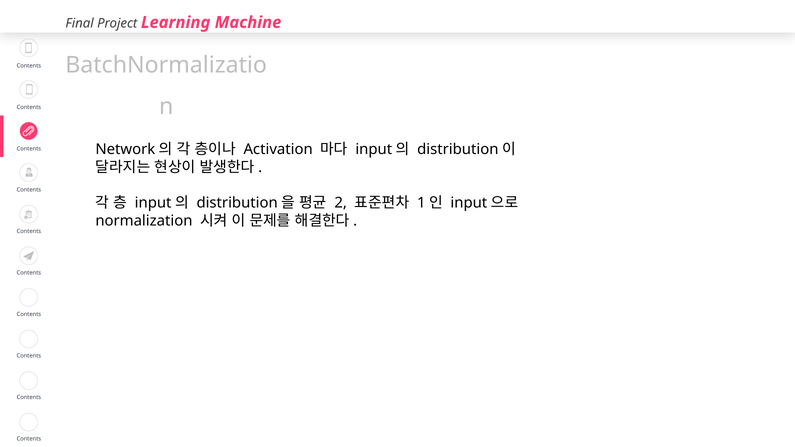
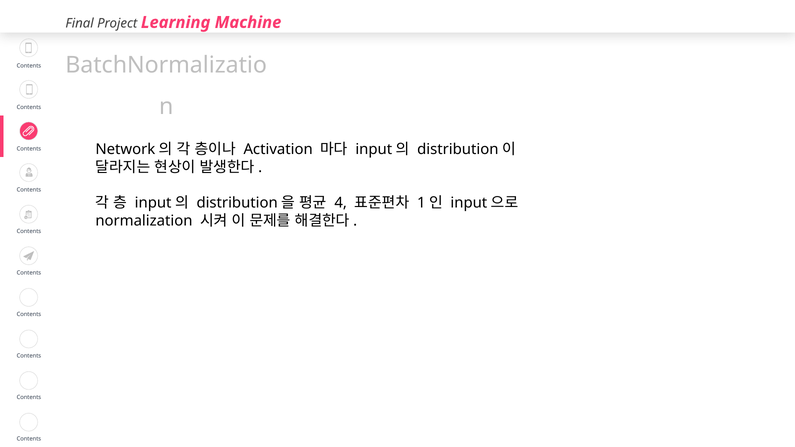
2: 2 -> 4 (341, 203)
